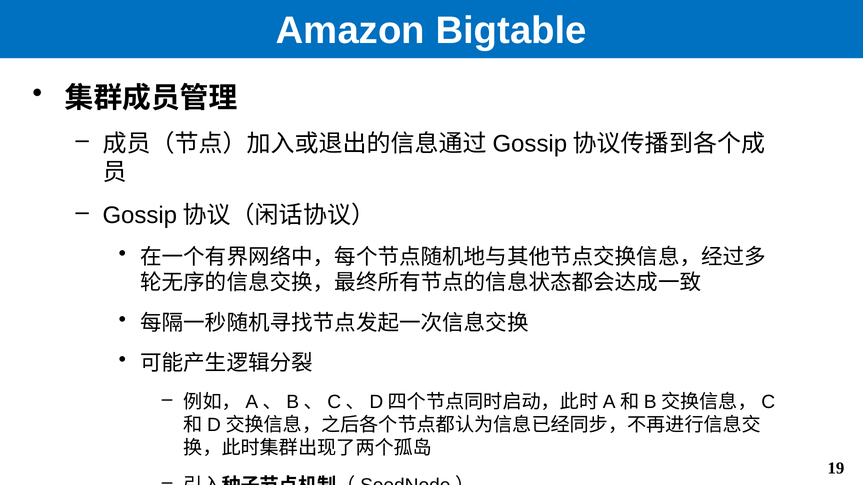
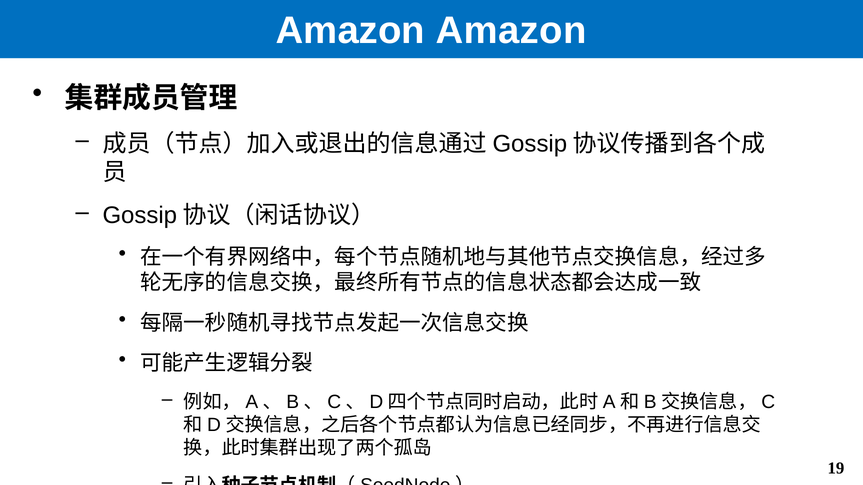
Amazon Bigtable: Bigtable -> Amazon (511, 31)
